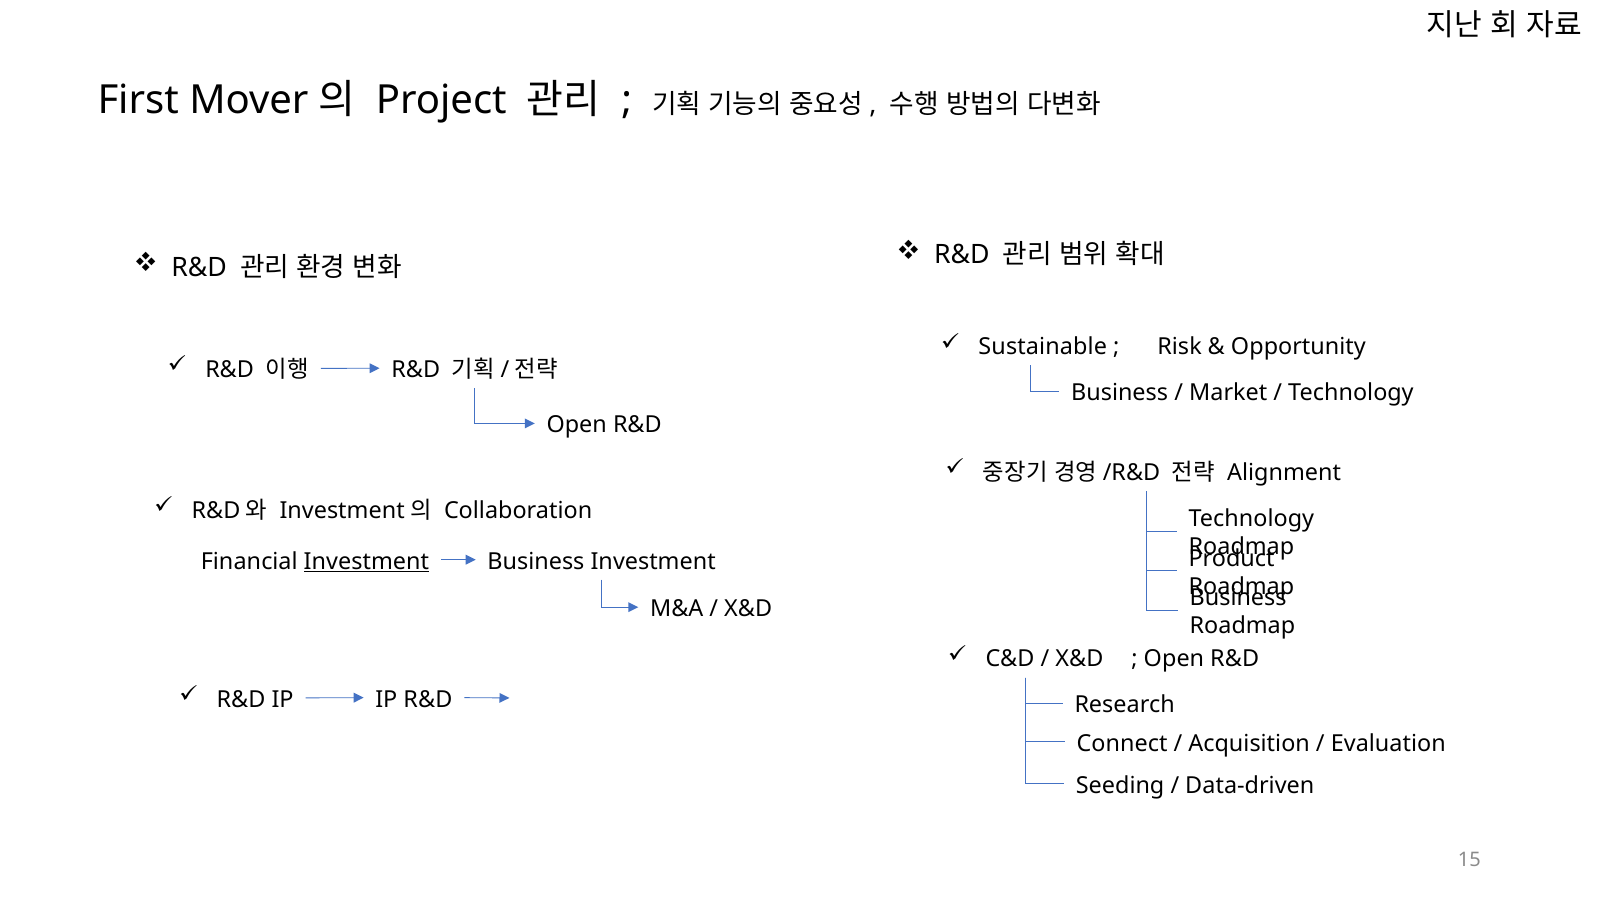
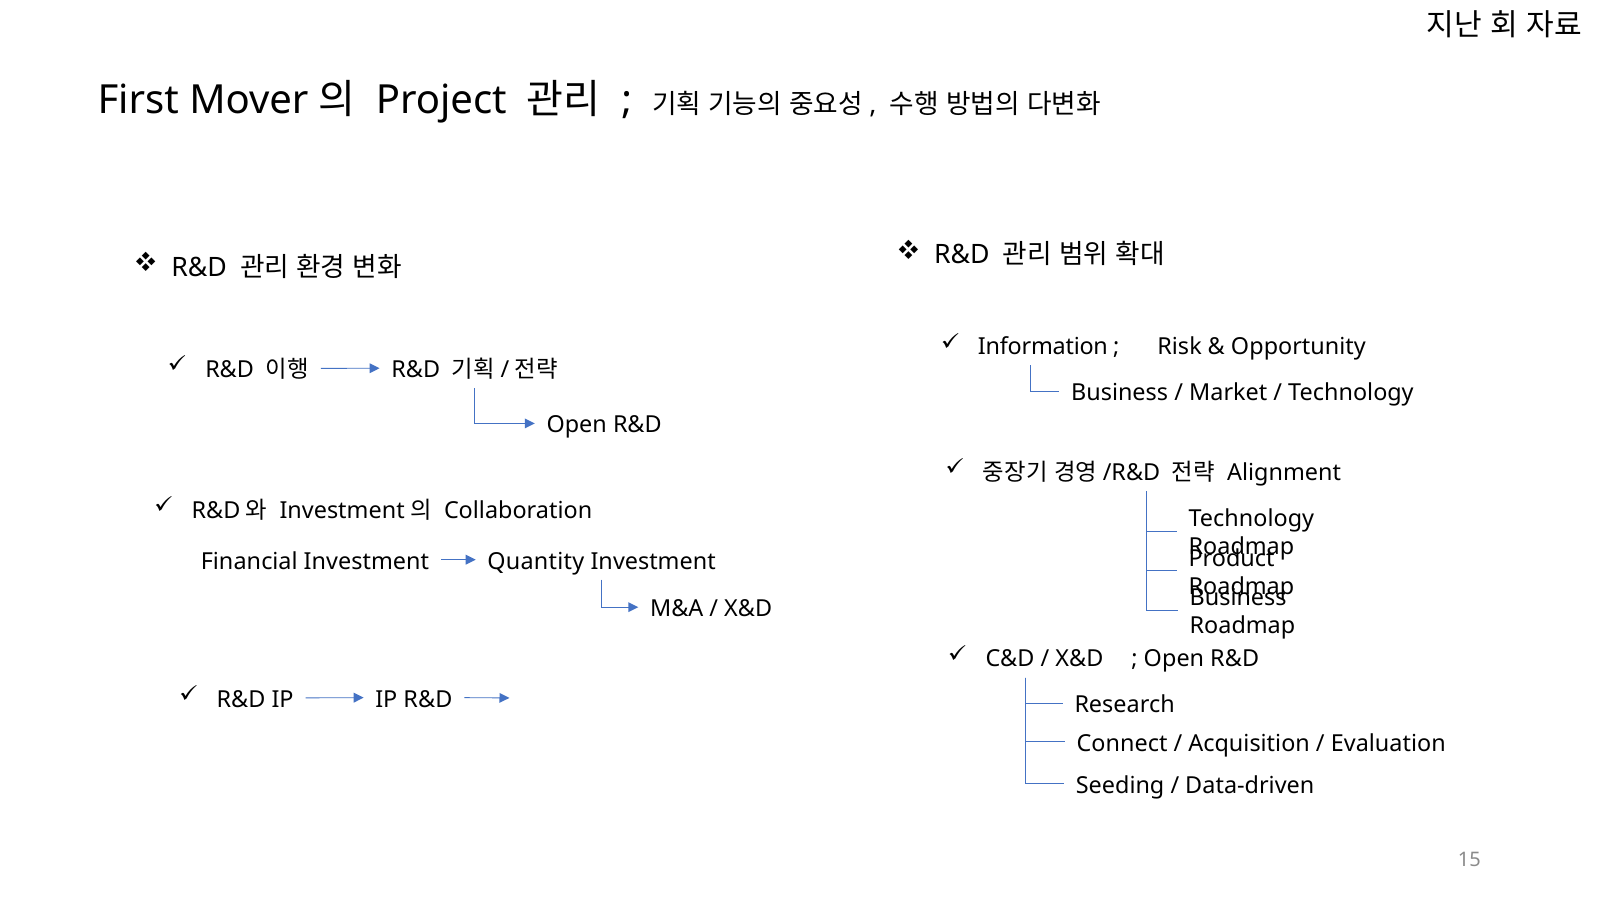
Sustainable: Sustainable -> Information (1043, 347)
Investment underline: present -> none (366, 561)
Business: Business -> Quantity (536, 561)
